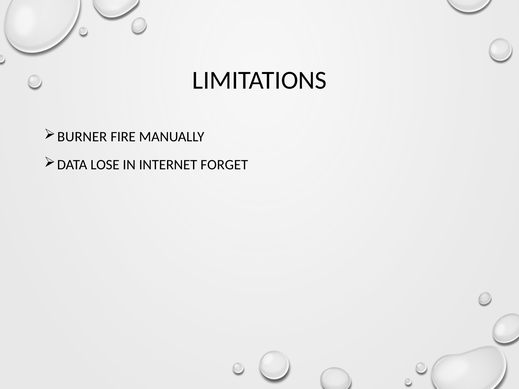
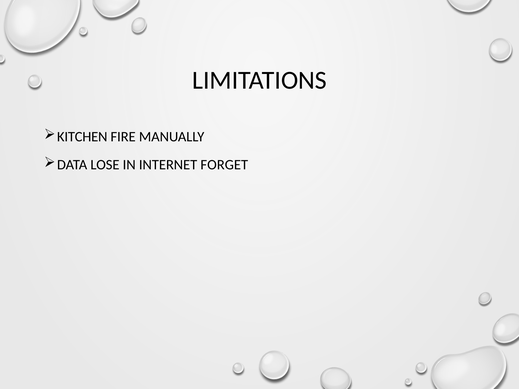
BURNER: BURNER -> KITCHEN (82, 137)
